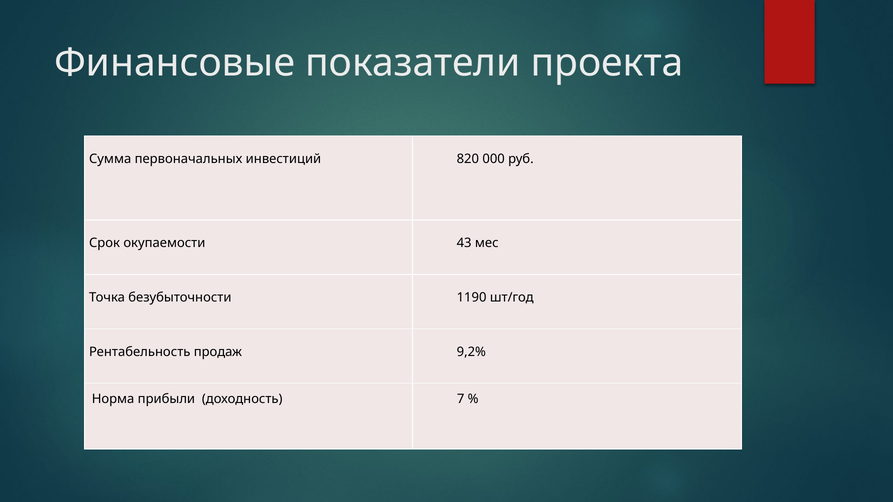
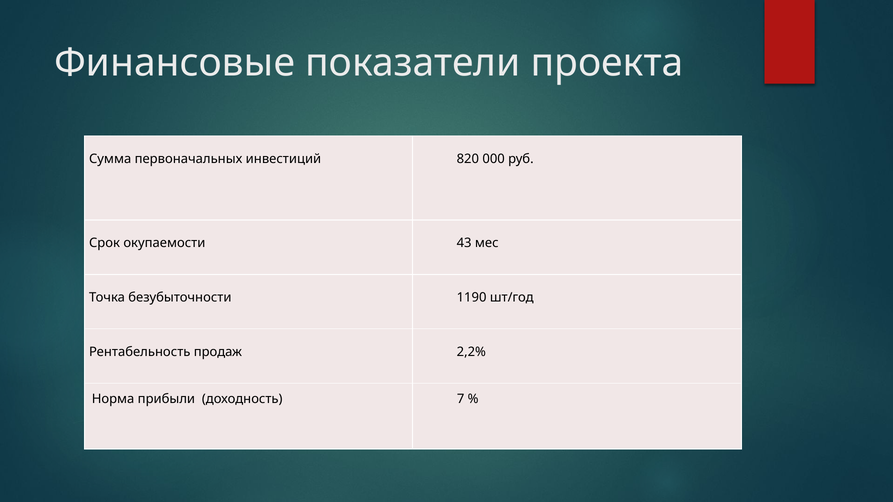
9,2%: 9,2% -> 2,2% (471, 352)
